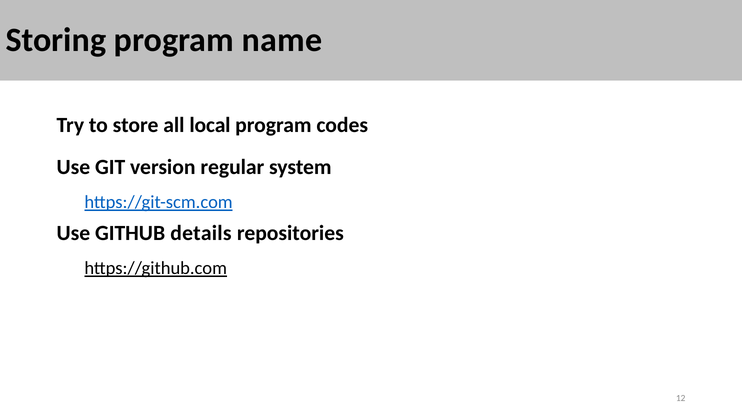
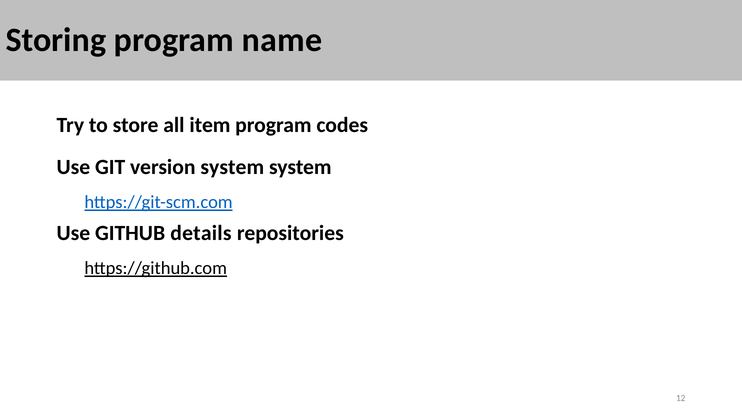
local: local -> item (210, 125)
version regular: regular -> system (232, 167)
